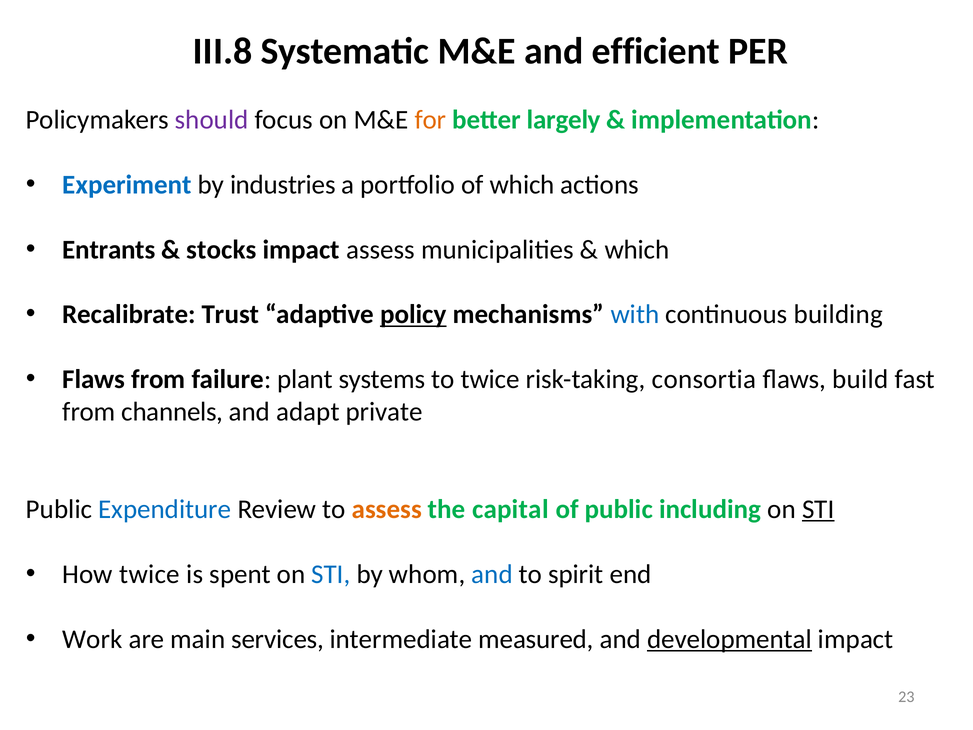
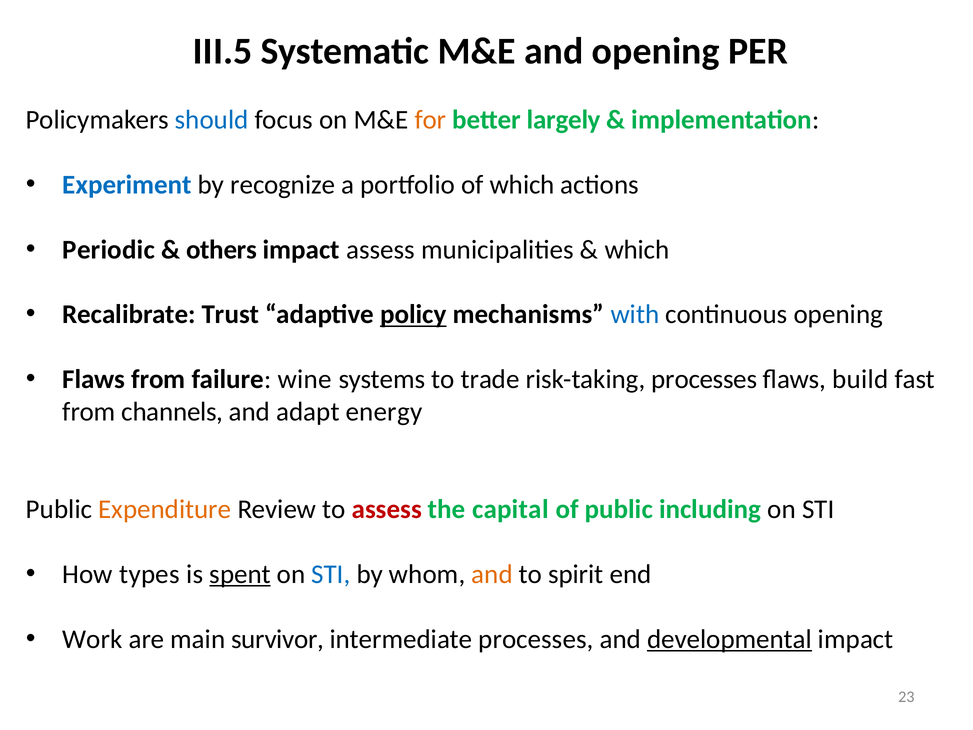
III.8: III.8 -> III.5 (223, 51)
and efficient: efficient -> opening (656, 51)
should colour: purple -> blue (212, 120)
industries: industries -> recognize (283, 185)
Entrants: Entrants -> Periodic (109, 250)
stocks: stocks -> others (222, 250)
continuous building: building -> opening (838, 314)
plant: plant -> wine (305, 379)
to twice: twice -> trade (490, 379)
risk-taking consortia: consortia -> processes (704, 379)
private: private -> energy (384, 412)
Expenditure colour: blue -> orange (165, 509)
assess colour: orange -> red (387, 509)
STI underline: present -> none (818, 509)
How twice: twice -> types (149, 574)
spent underline: none -> present (240, 574)
and colour: blue -> orange (492, 574)
services: services -> survivor (278, 639)
intermediate measured: measured -> processes (536, 639)
